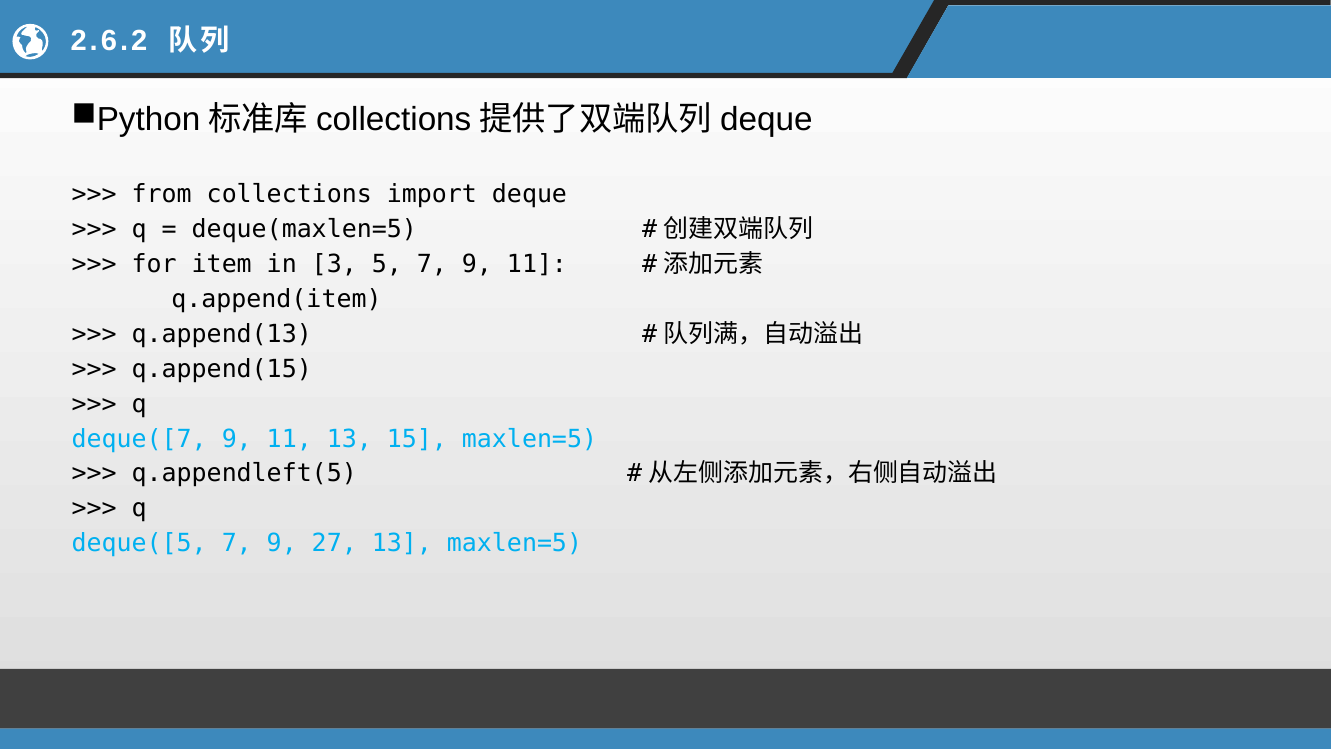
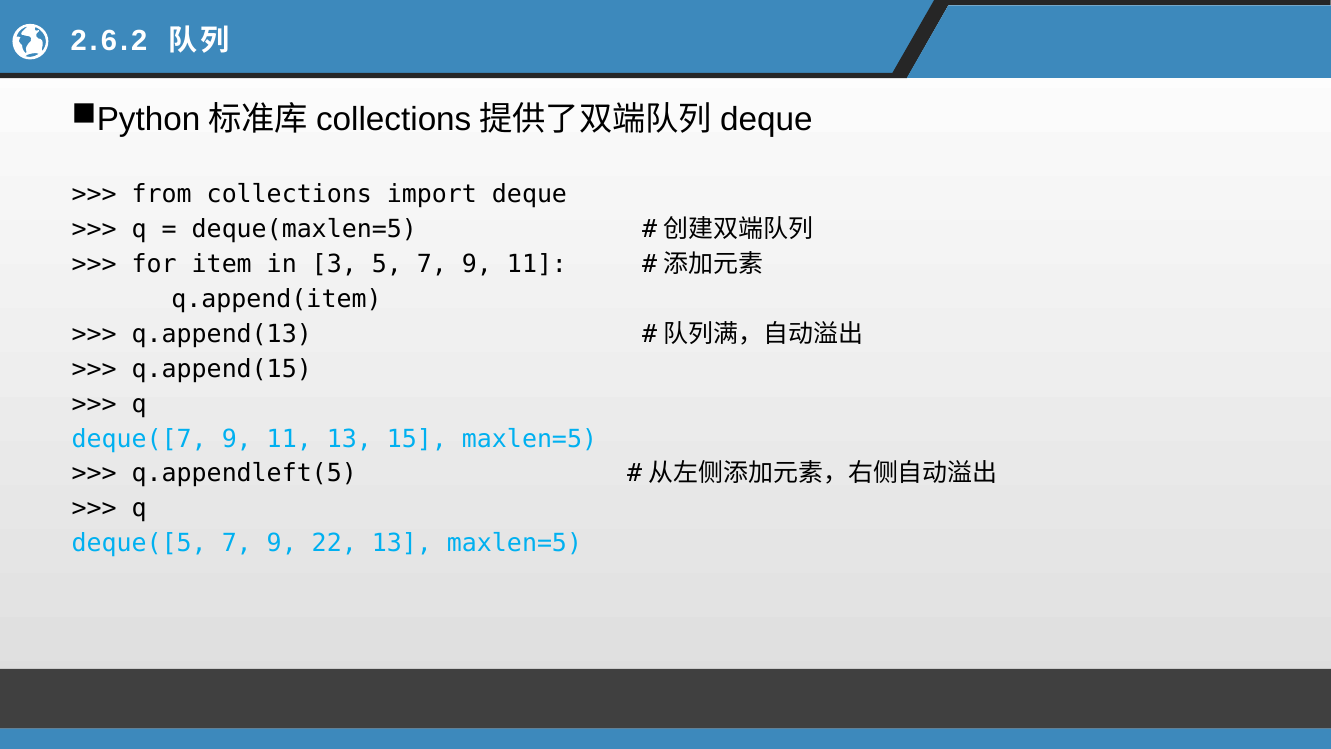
27: 27 -> 22 (334, 543)
